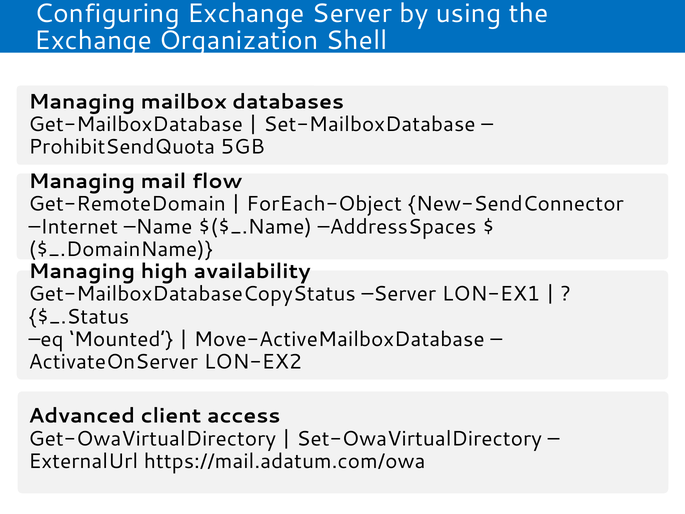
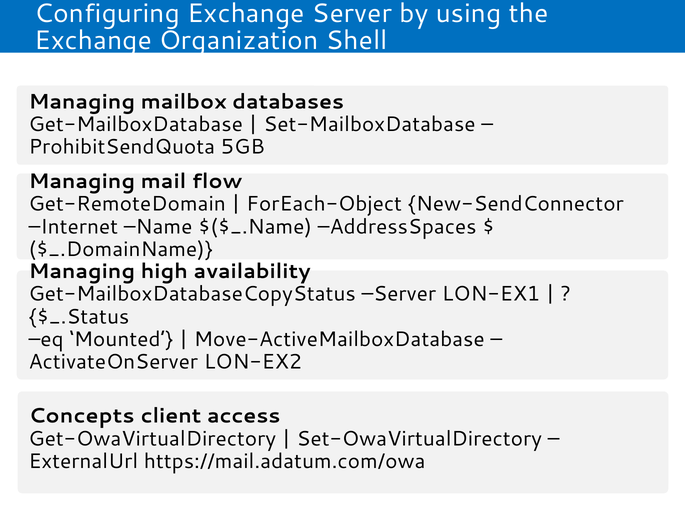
Advanced: Advanced -> Concepts (82, 416)
